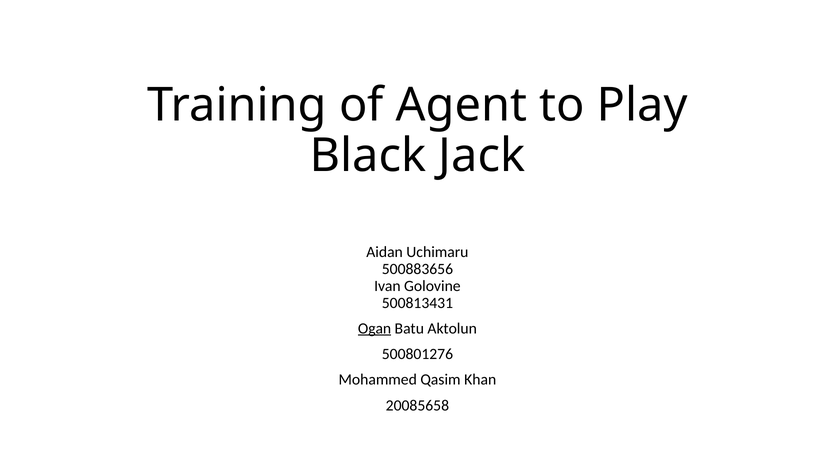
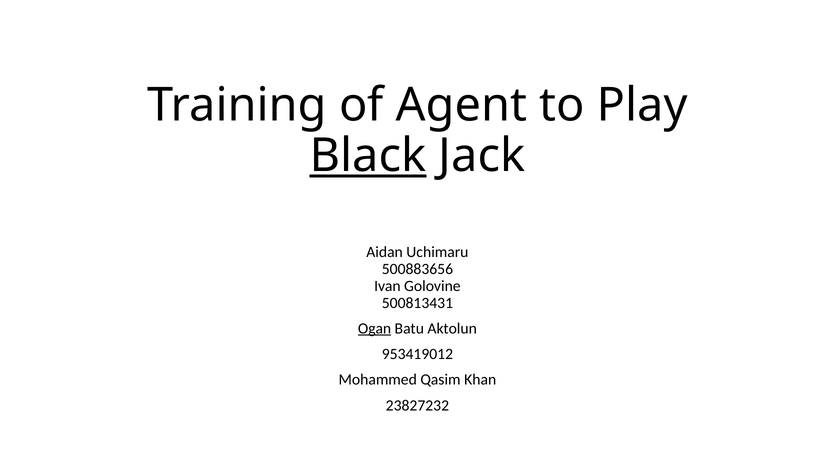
Black underline: none -> present (368, 156)
500801276: 500801276 -> 953419012 (417, 354)
20085658: 20085658 -> 23827232 (417, 405)
